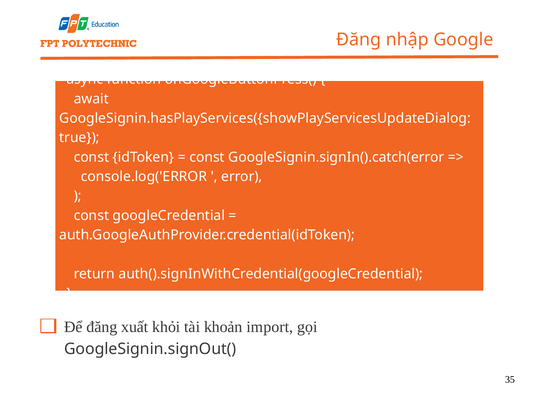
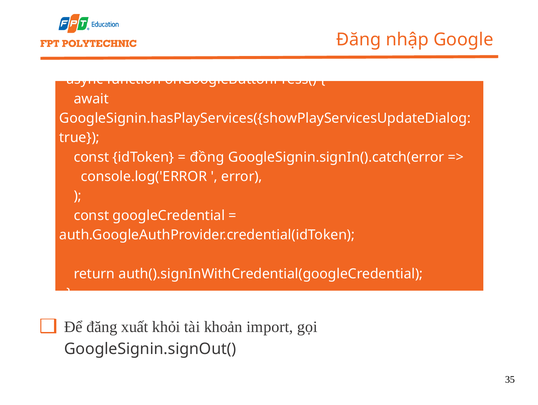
const: const -> đồng (207, 157)
